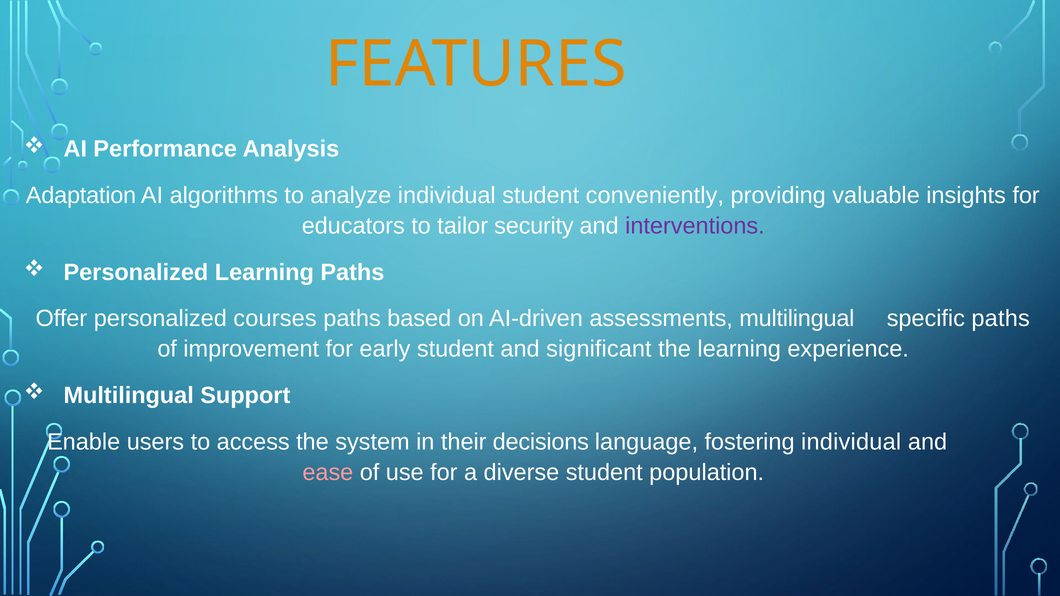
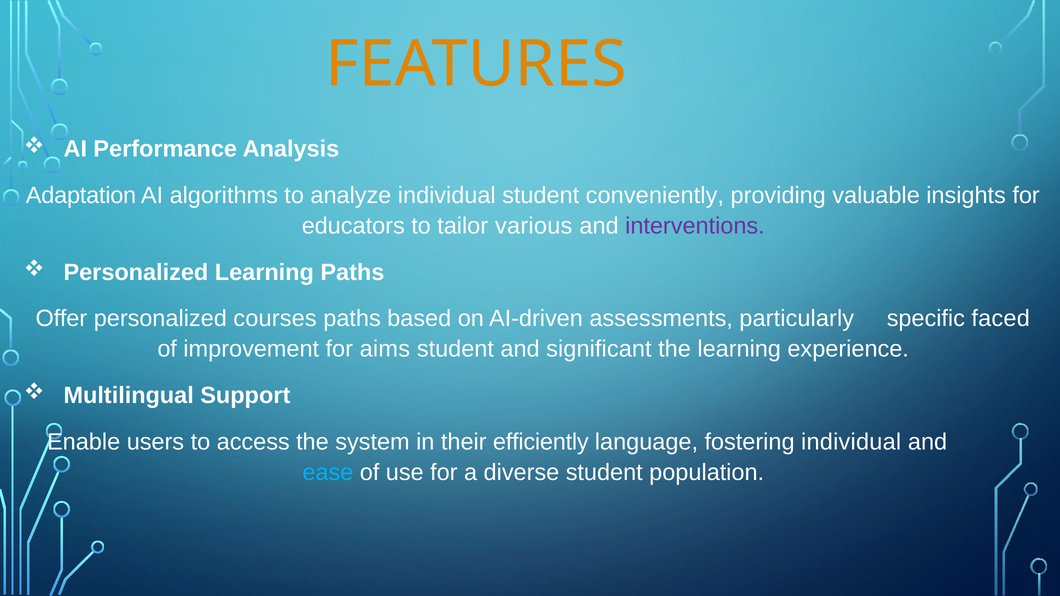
security: security -> various (534, 226)
assessments multilingual: multilingual -> particularly (797, 319)
specific paths: paths -> faced (1001, 319)
early: early -> aims (385, 349)
decisions: decisions -> efficiently (541, 442)
ease colour: pink -> light blue (328, 473)
